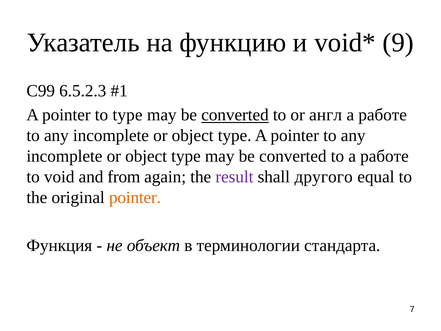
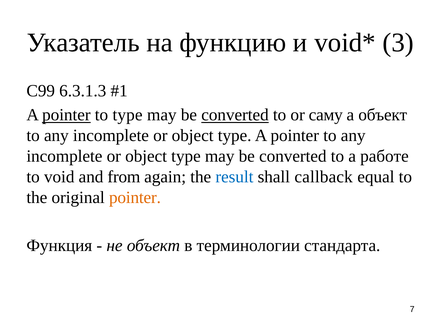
9: 9 -> 3 (398, 43)
6.5.2.3: 6.5.2.3 -> 6.3.1.3 (83, 91)
pointer underline: none -> present (66, 115)
англ: англ -> саму (326, 115)
работе: работе -> объект (383, 115)
result colour: purple -> blue (234, 177)
другого: другого -> callback (324, 177)
